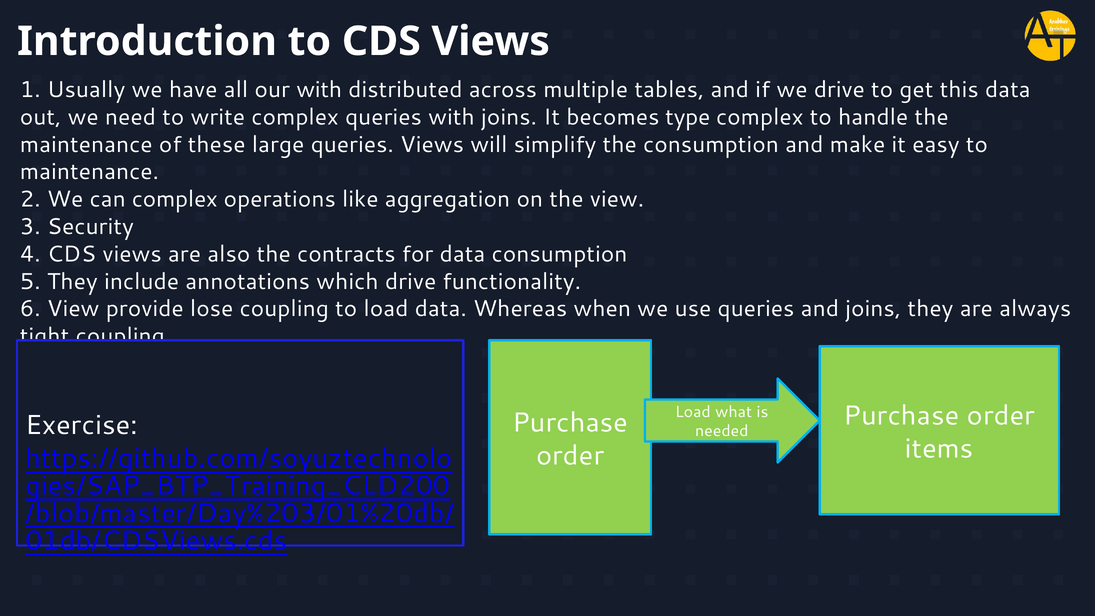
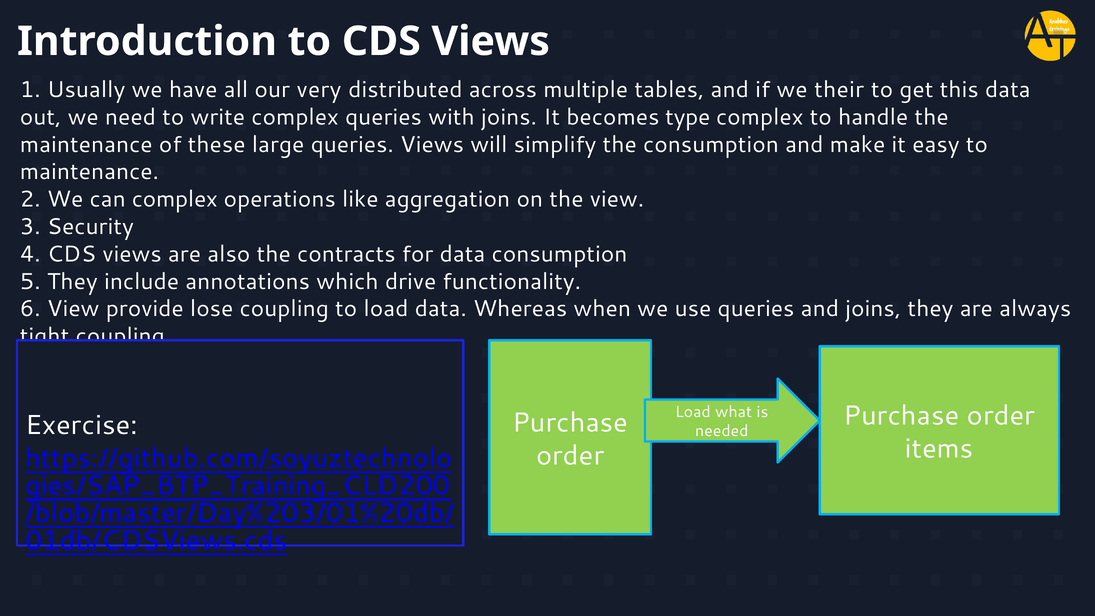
our with: with -> very (319, 90)
we drive: drive -> their (839, 90)
